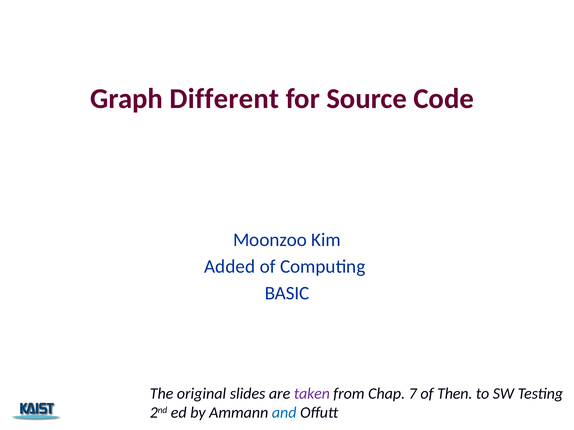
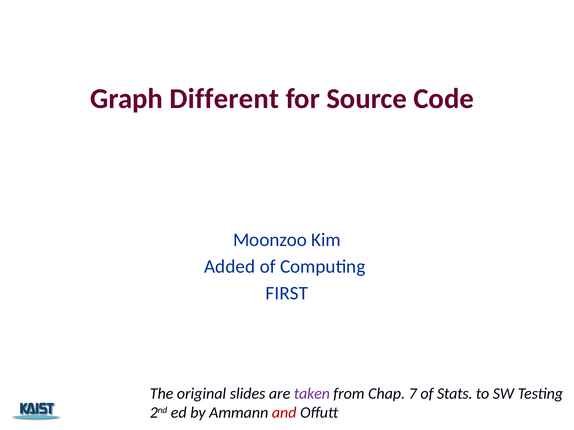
BASIC: BASIC -> FIRST (287, 294)
Then: Then -> Stats (455, 394)
and colour: blue -> red (284, 413)
